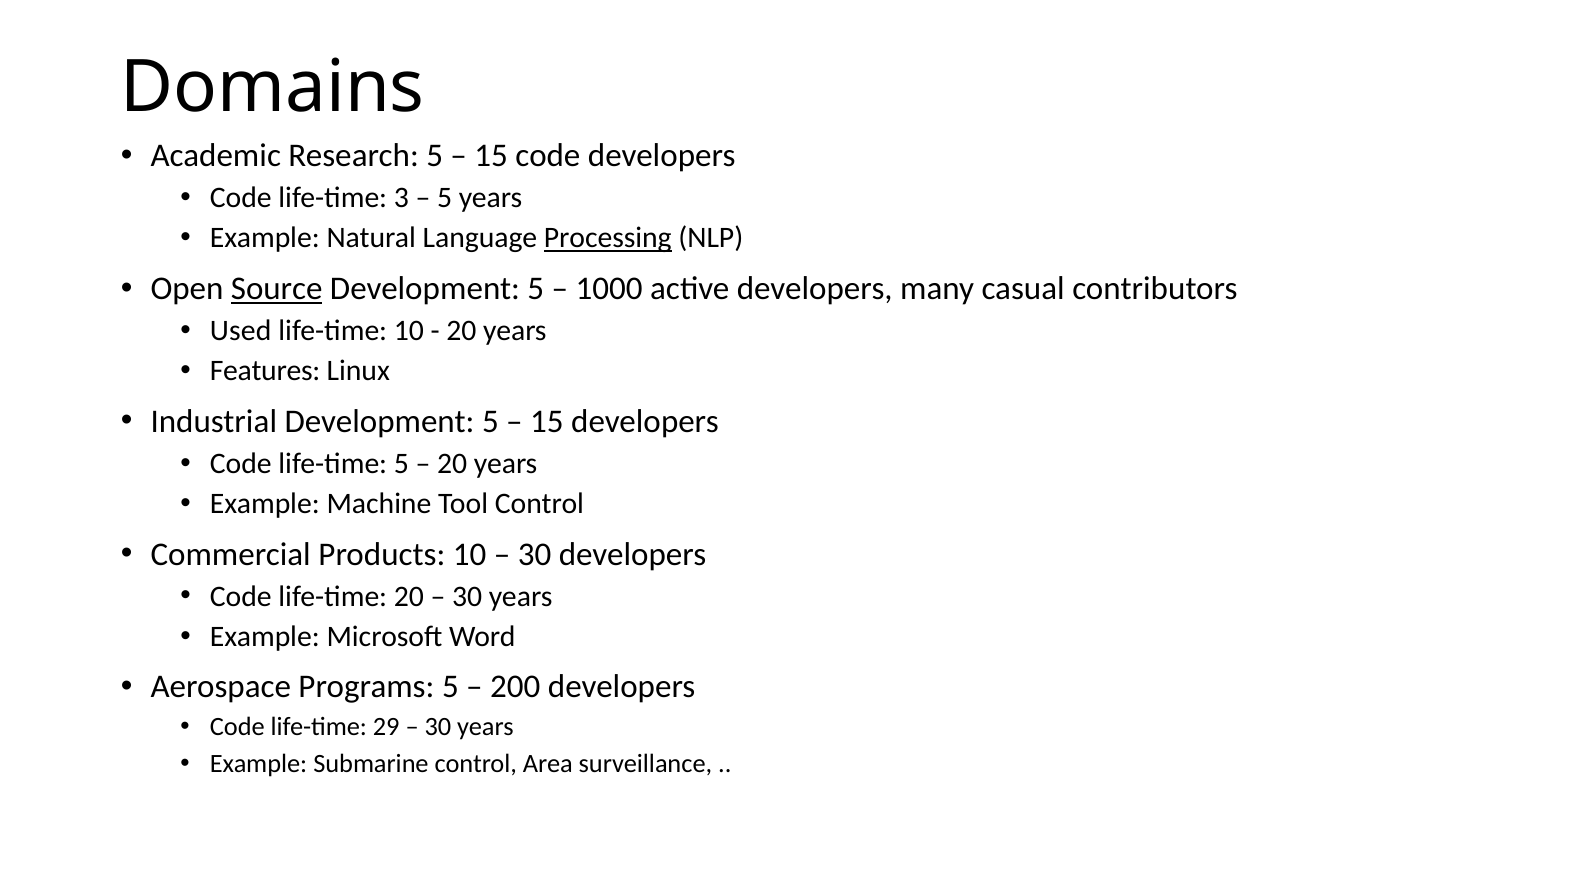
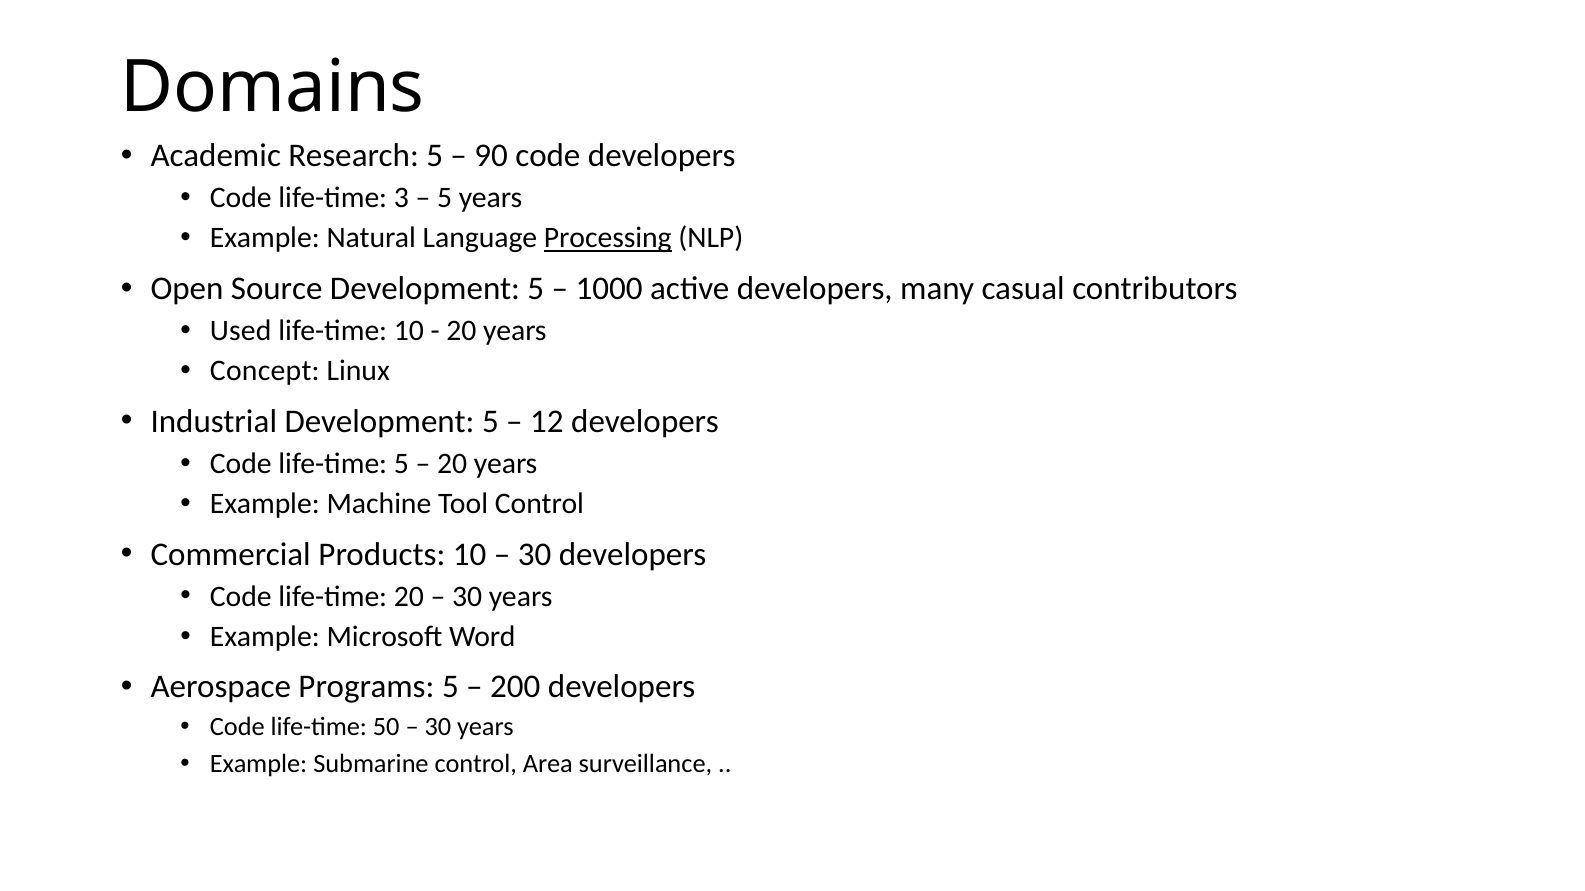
15: 15 -> 90 (491, 156)
Source underline: present -> none (277, 289)
Features: Features -> Concept (265, 371)
15: 15 -> 12 (547, 422)
29: 29 -> 50 (386, 728)
